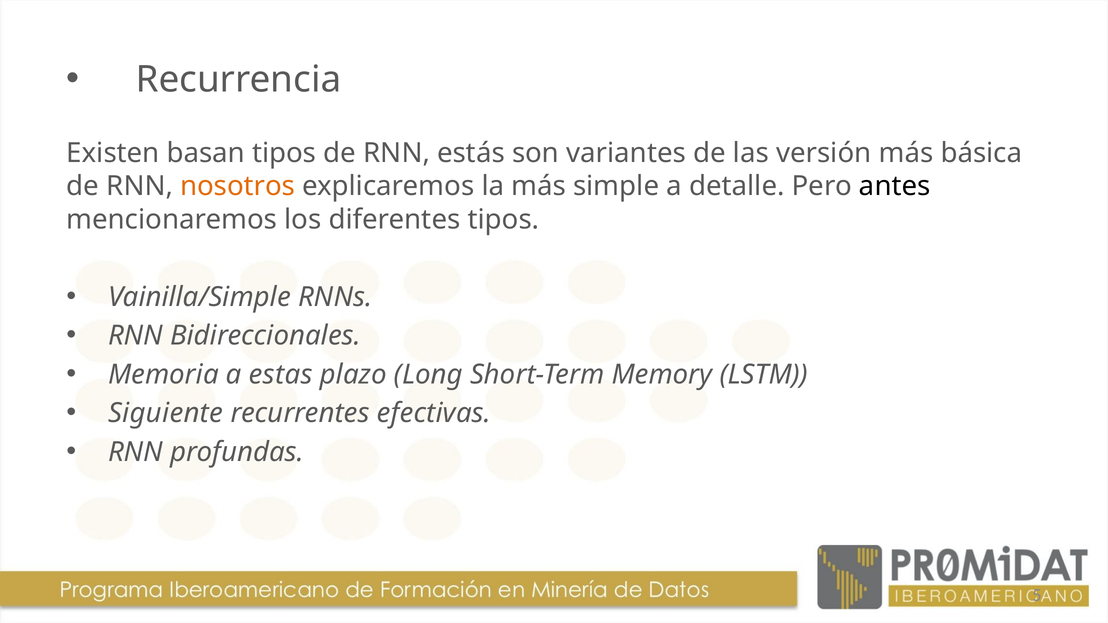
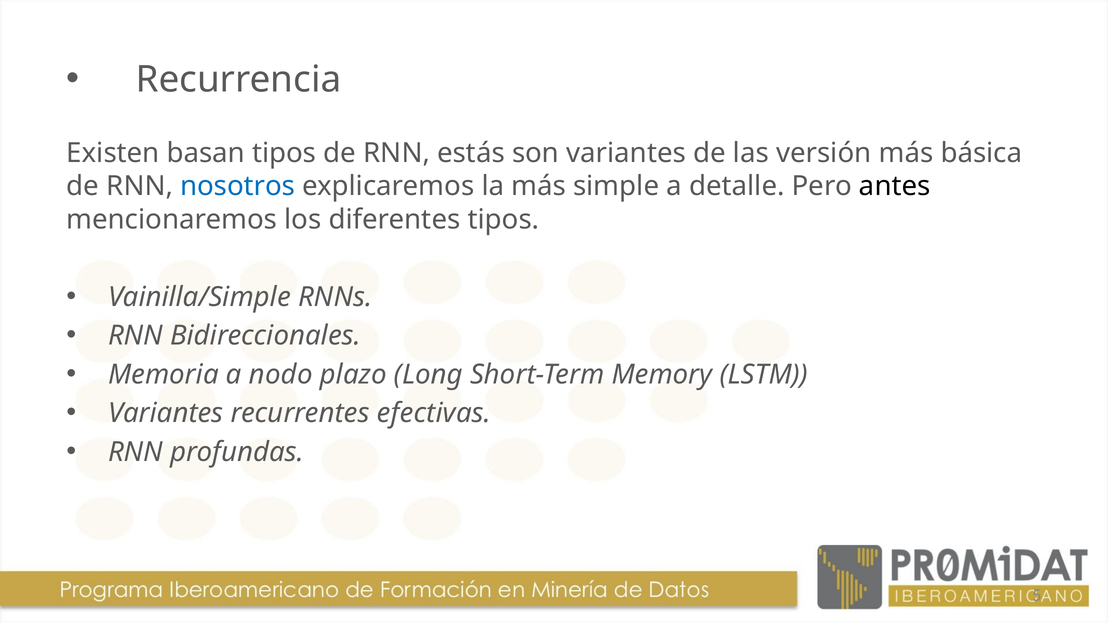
nosotros colour: orange -> blue (238, 186)
estas: estas -> nodo (281, 375)
Siguiente: Siguiente -> Variantes (166, 413)
